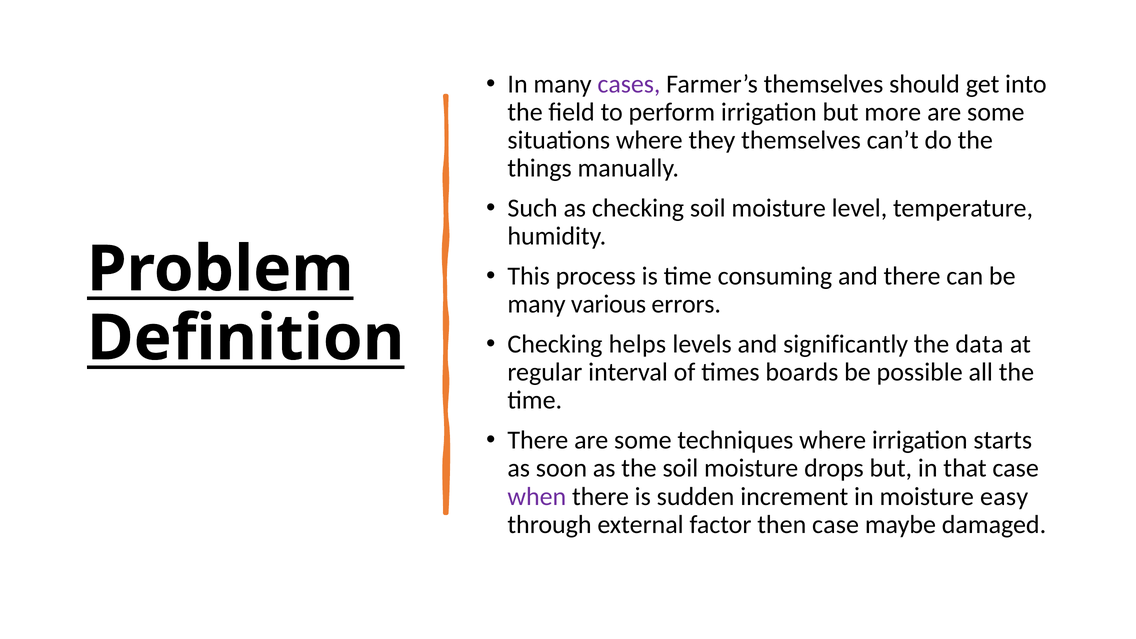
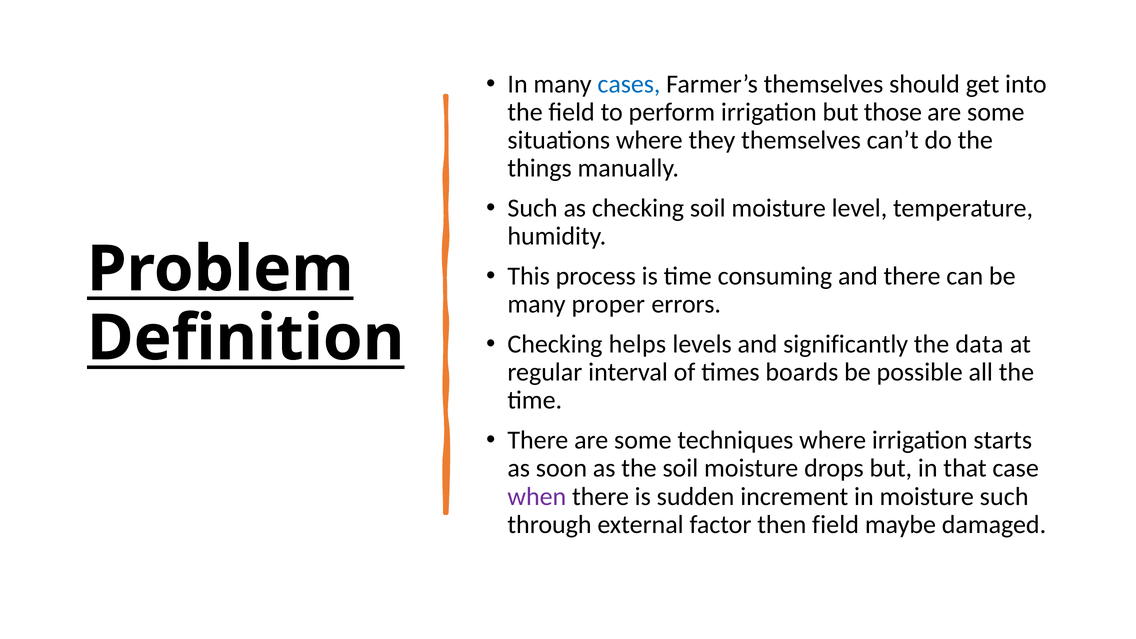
cases colour: purple -> blue (629, 84)
more: more -> those (893, 112)
various: various -> proper (608, 304)
moisture easy: easy -> such (1004, 496)
then case: case -> field (836, 525)
